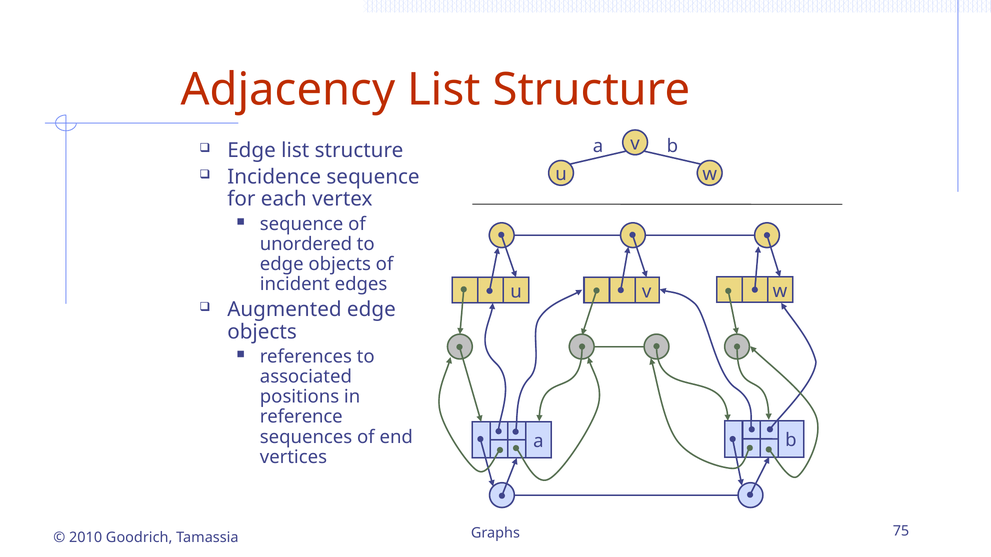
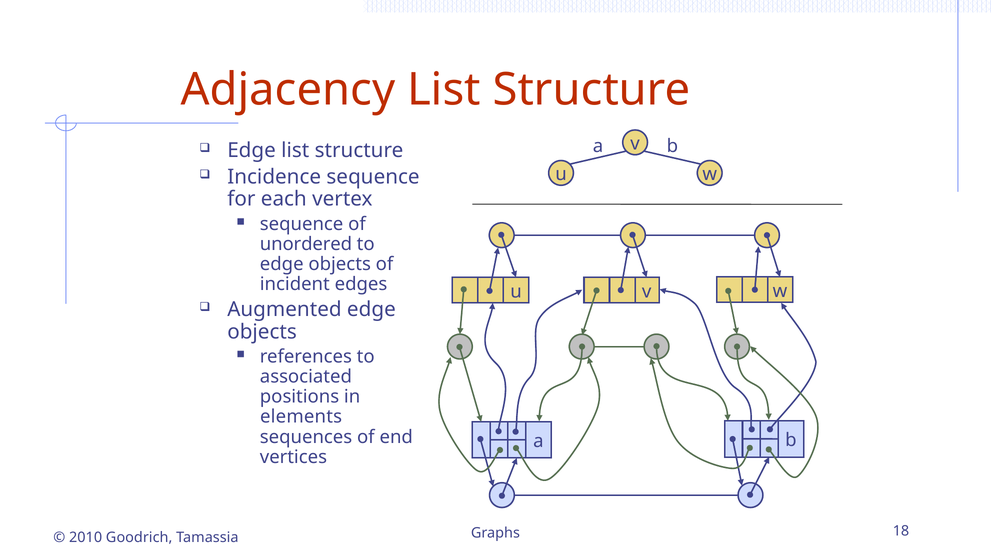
reference: reference -> elements (301, 417)
75: 75 -> 18 (901, 531)
